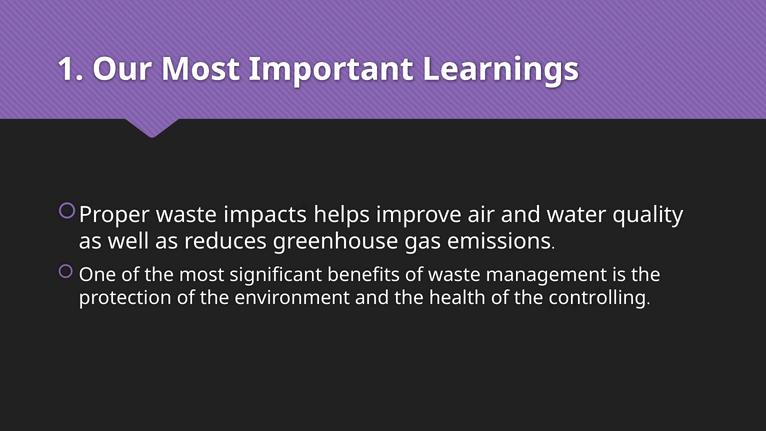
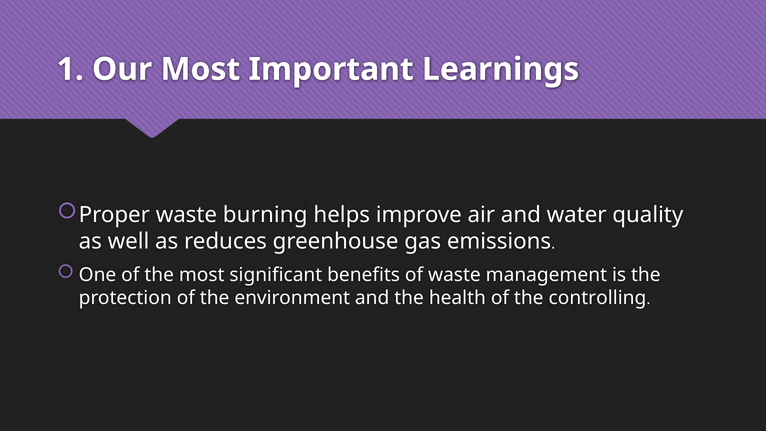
impacts: impacts -> burning (265, 215)
